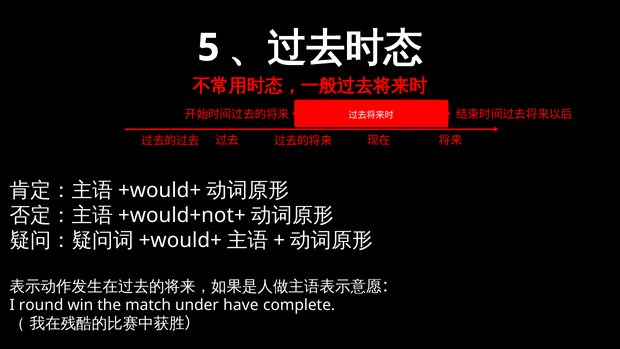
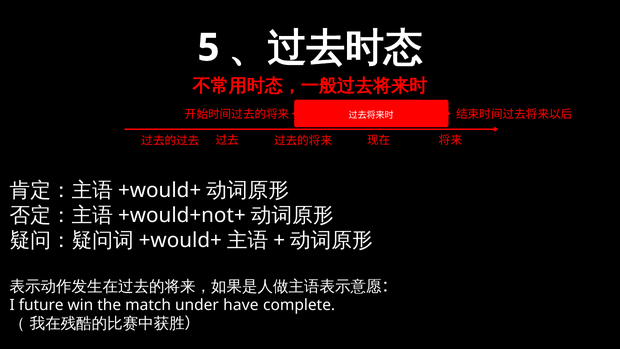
round: round -> future (41, 305)
